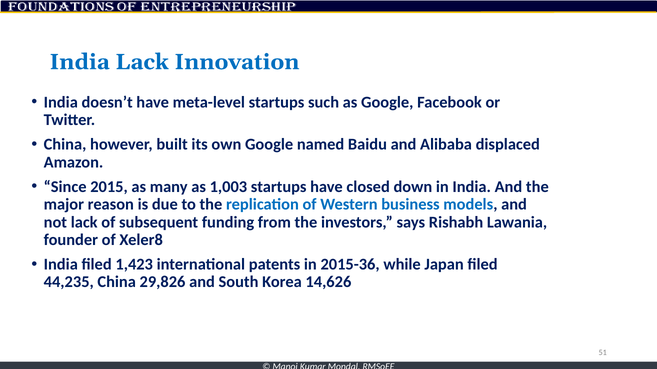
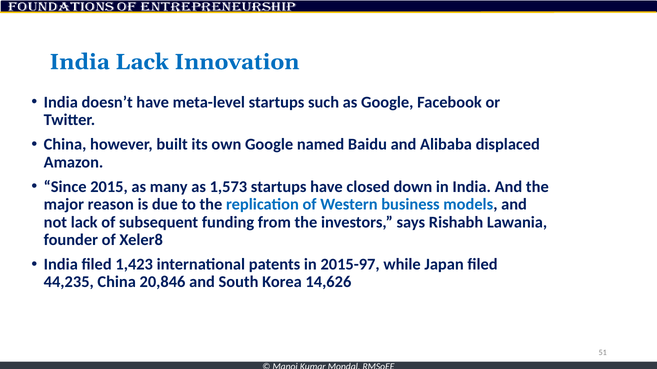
1,003: 1,003 -> 1,573 (228, 187)
2015-36: 2015-36 -> 2015-97 (350, 265)
29,826: 29,826 -> 20,846 (163, 282)
